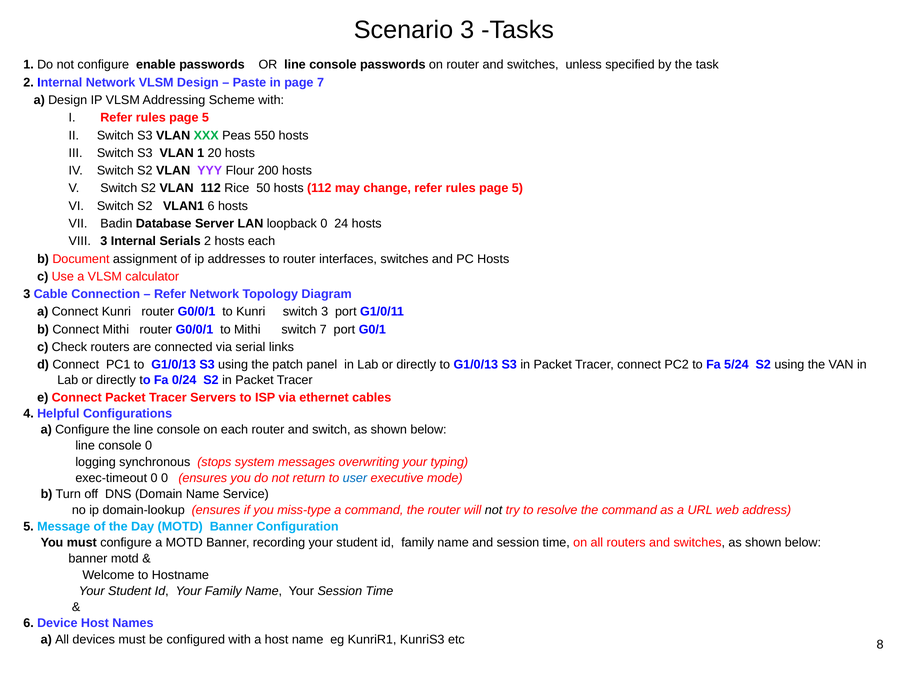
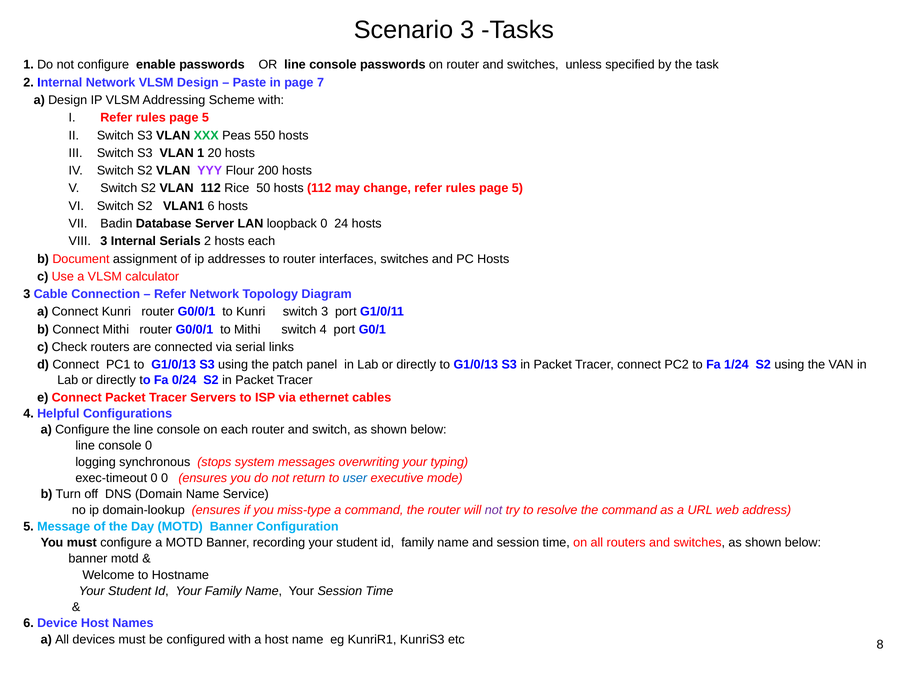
switch 7: 7 -> 4 (323, 330)
5/24: 5/24 -> 1/24 (736, 365)
not colour: black -> purple (494, 511)
